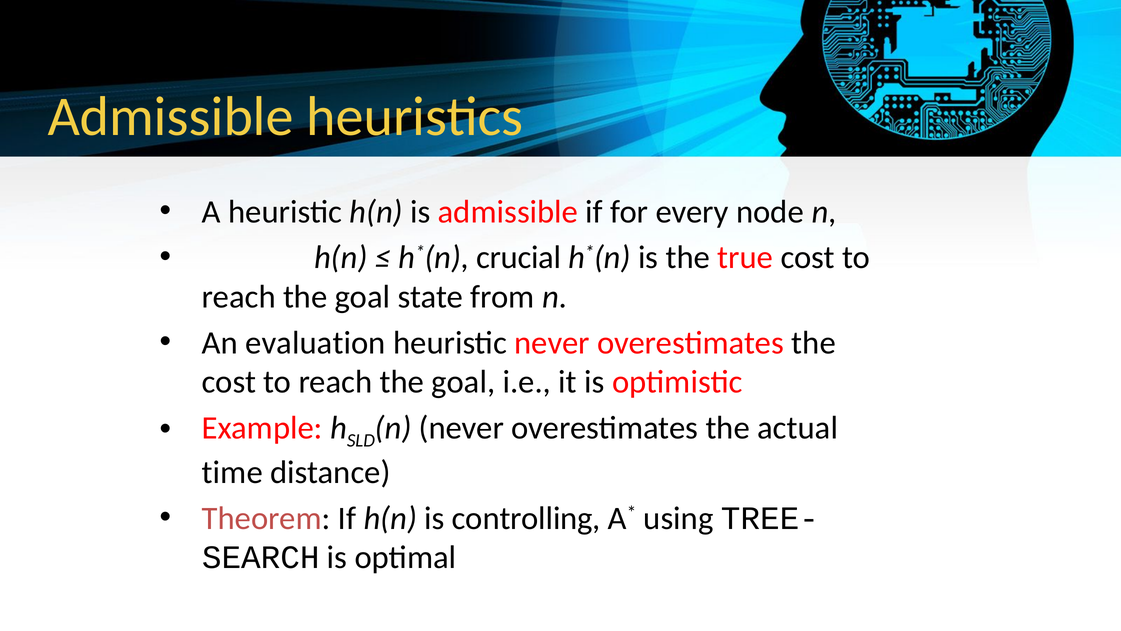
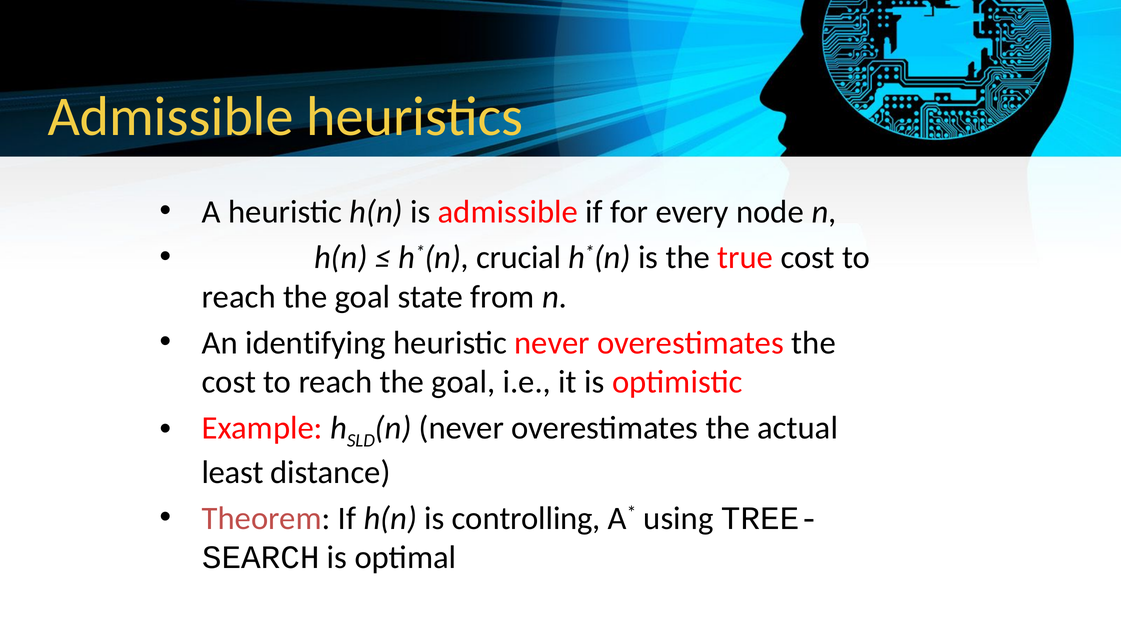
evaluation: evaluation -> identifying (316, 342)
time: time -> least (233, 472)
